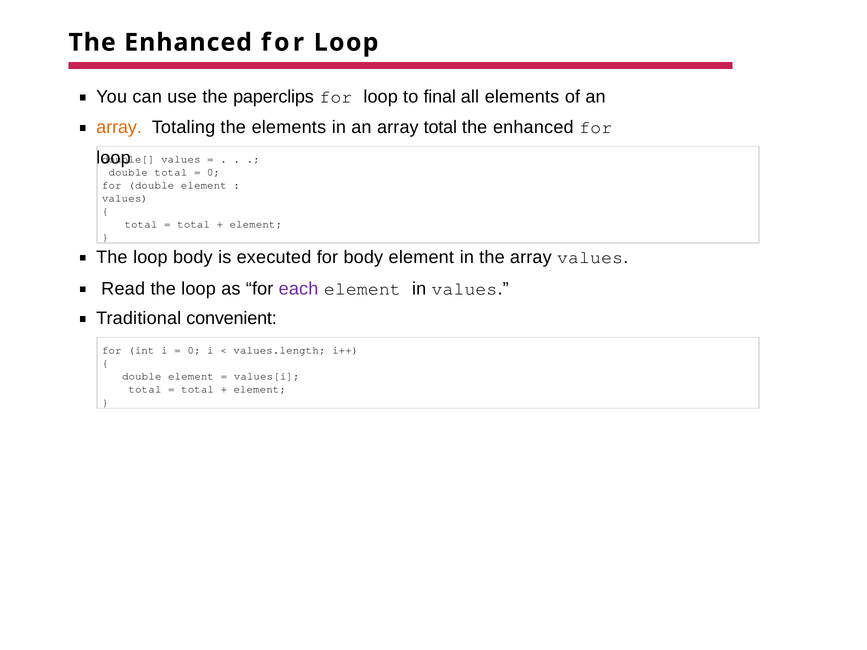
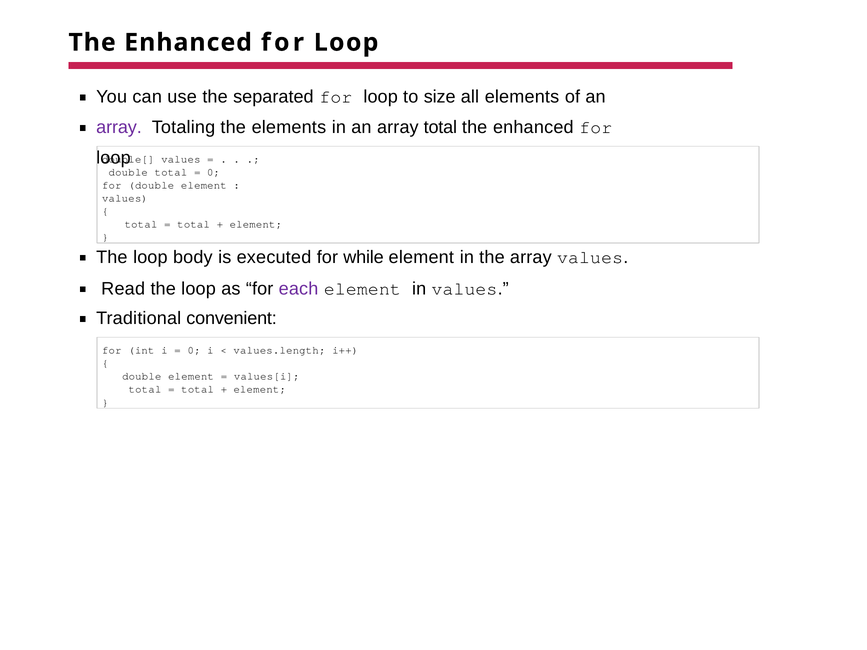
paperclips: paperclips -> separated (273, 97)
final: final -> size (440, 97)
array colour: orange -> purple (119, 127)
for body: body -> while (364, 257)
